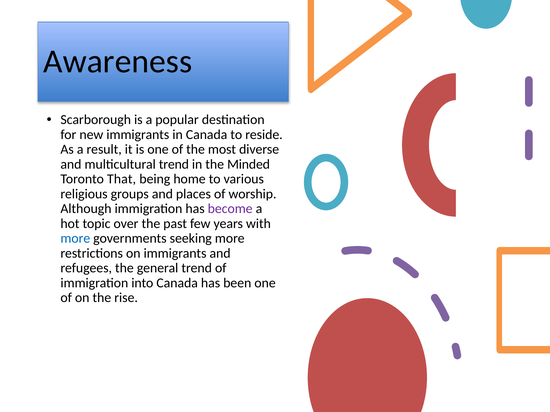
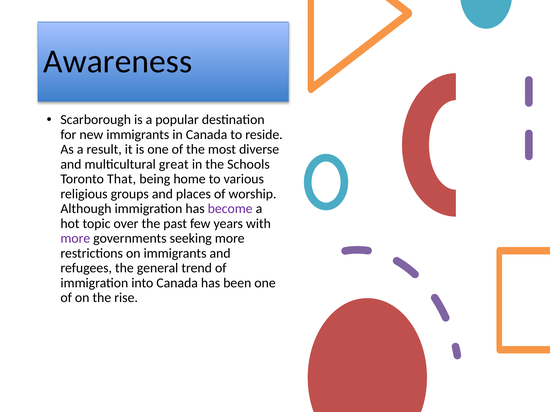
multicultural trend: trend -> great (174, 164)
Minded: Minded -> Schools (248, 164)
more colour: blue -> purple (75, 239)
